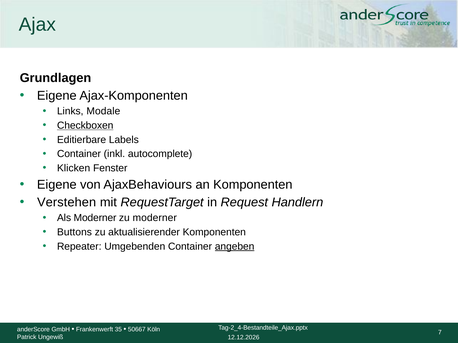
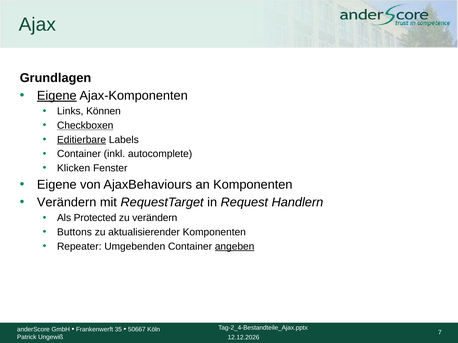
Eigene underline: none -> present (57, 96)
Modale: Modale -> Können (103, 111)
Editierbare underline: none -> present (82, 140)
Verstehen: Verstehen -> Verändern (67, 203)
Als Moderner: Moderner -> Protected (95, 218)
zu moderner: moderner -> verändern (155, 218)
